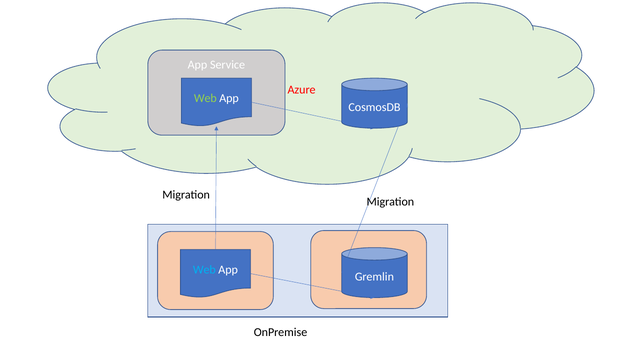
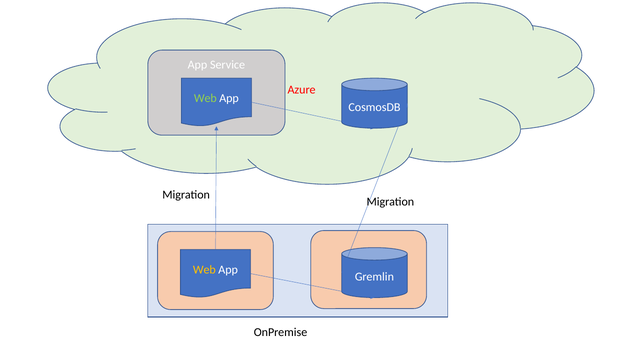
Web colour: light blue -> yellow (204, 270)
